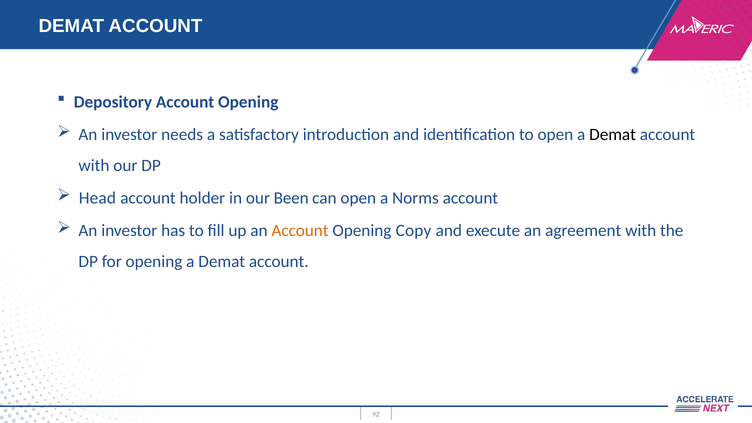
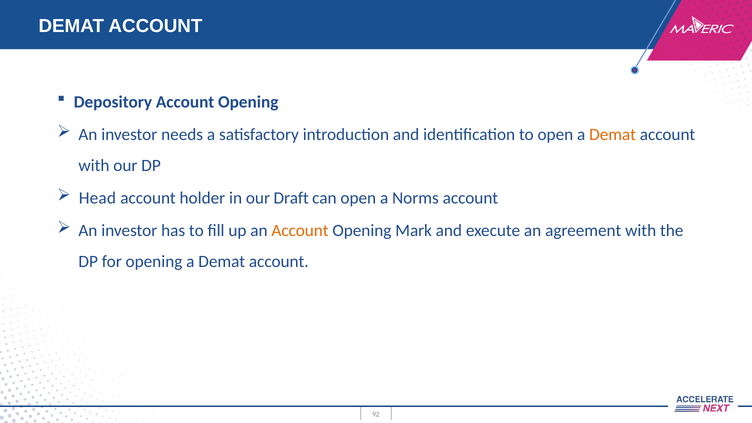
Demat colour: black -> orange (613, 134)
Been: Been -> Draft (291, 198)
Copy: Copy -> Mark (414, 231)
